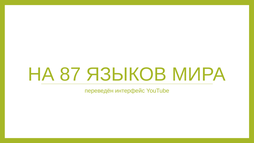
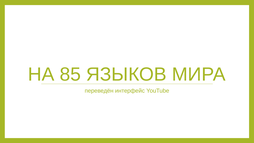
87: 87 -> 85 (70, 74)
